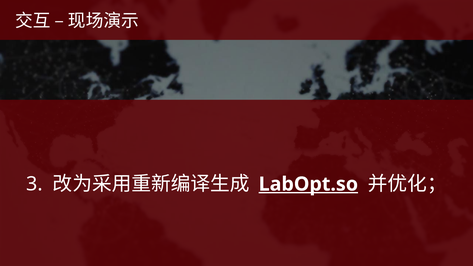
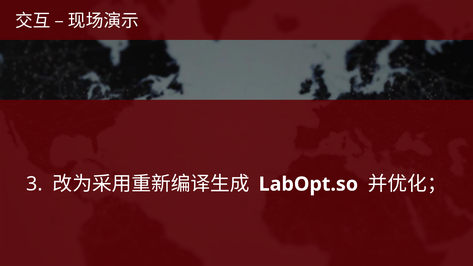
LabOpt.so underline: present -> none (308, 184)
